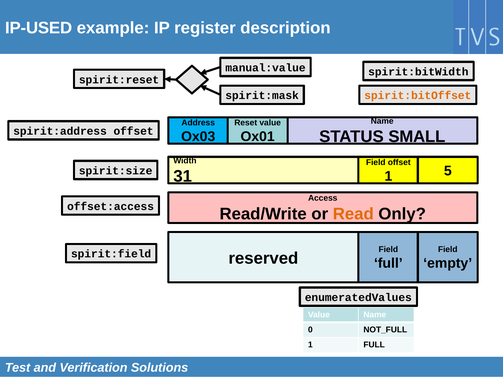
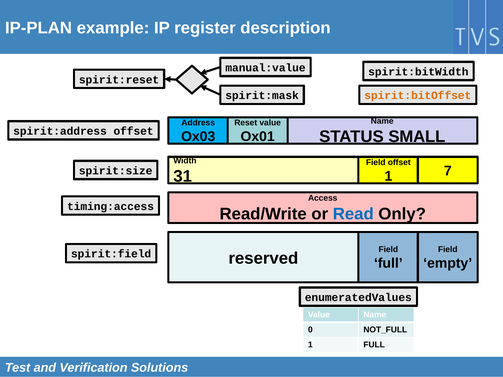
IP-USED: IP-USED -> IP-PLAN (39, 28)
5: 5 -> 7 (448, 171)
offset:access: offset:access -> timing:access (111, 207)
Read colour: orange -> blue (353, 214)
